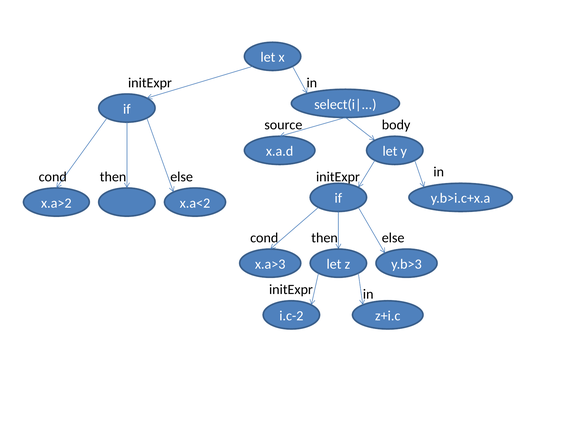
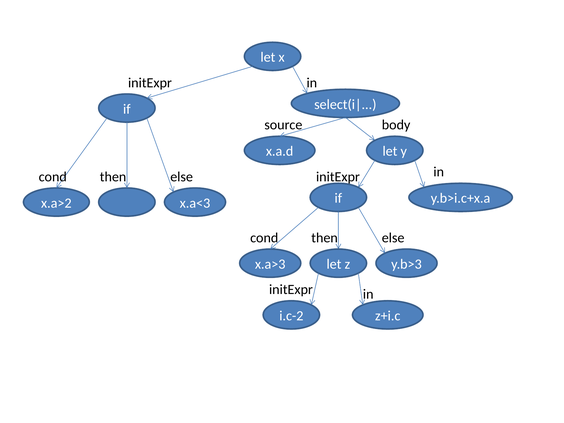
x.a<2: x.a<2 -> x.a<3 (195, 203)
